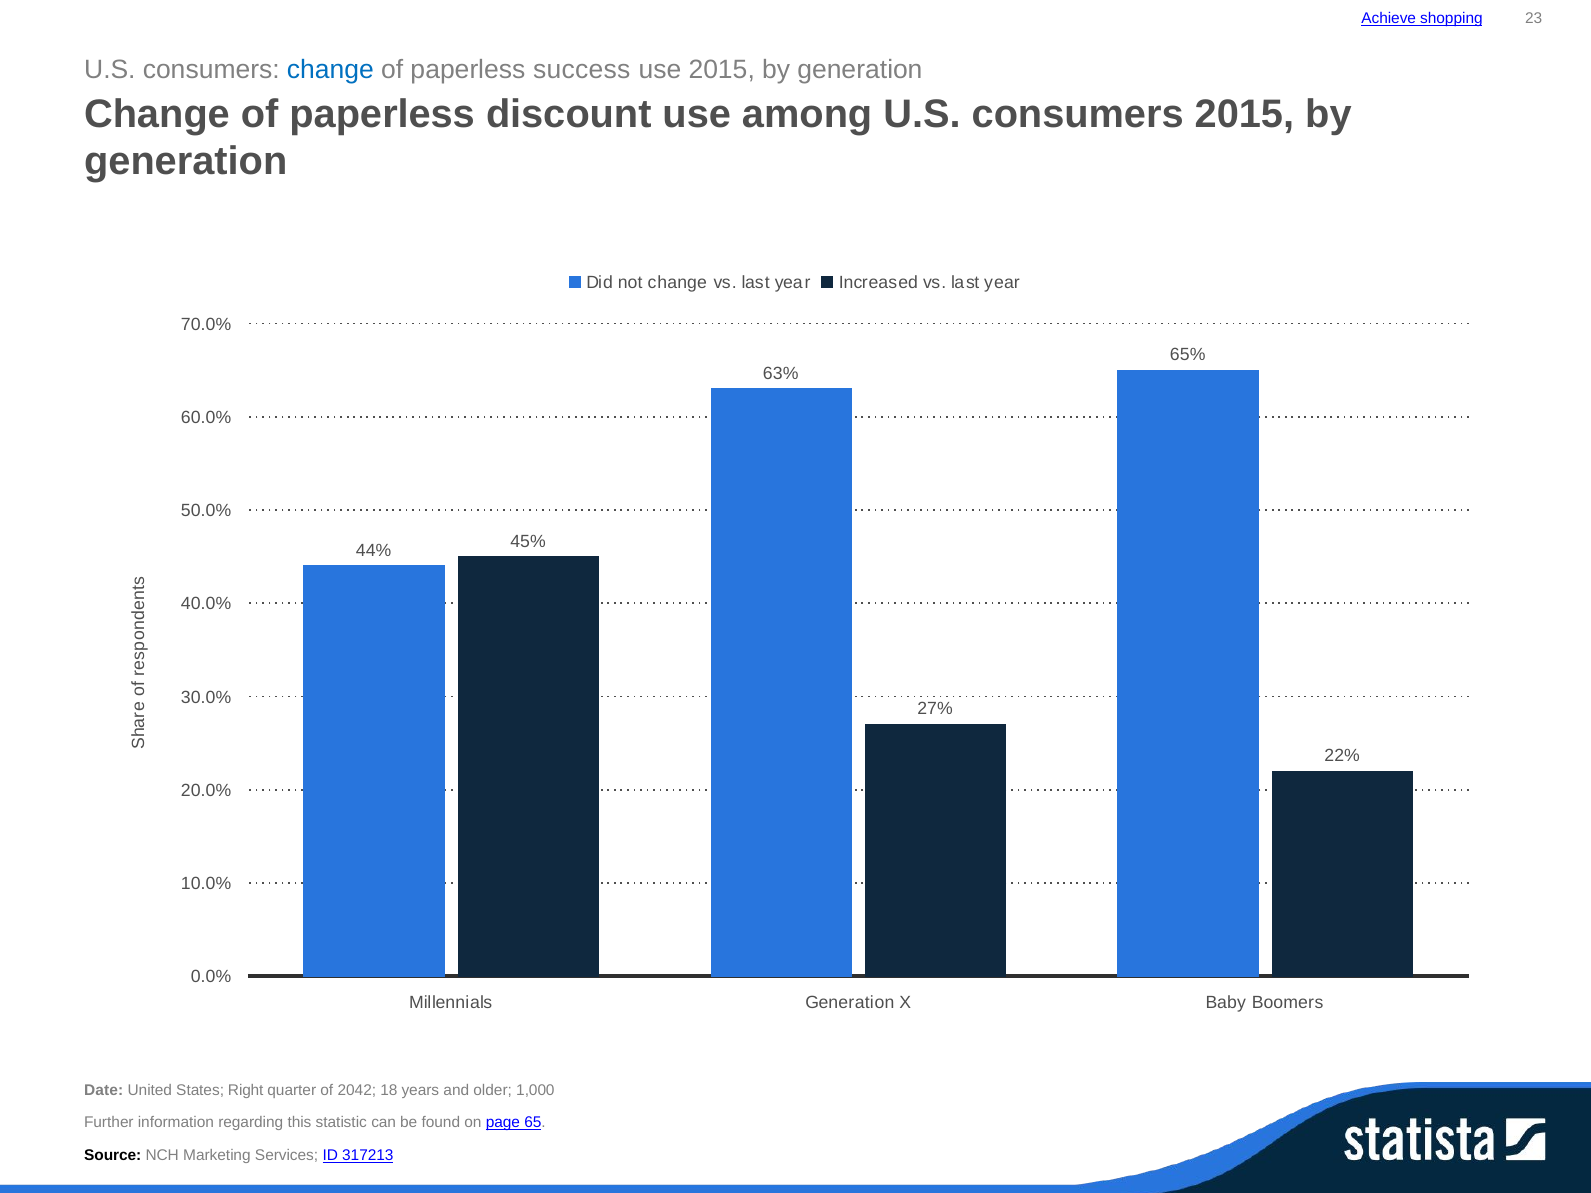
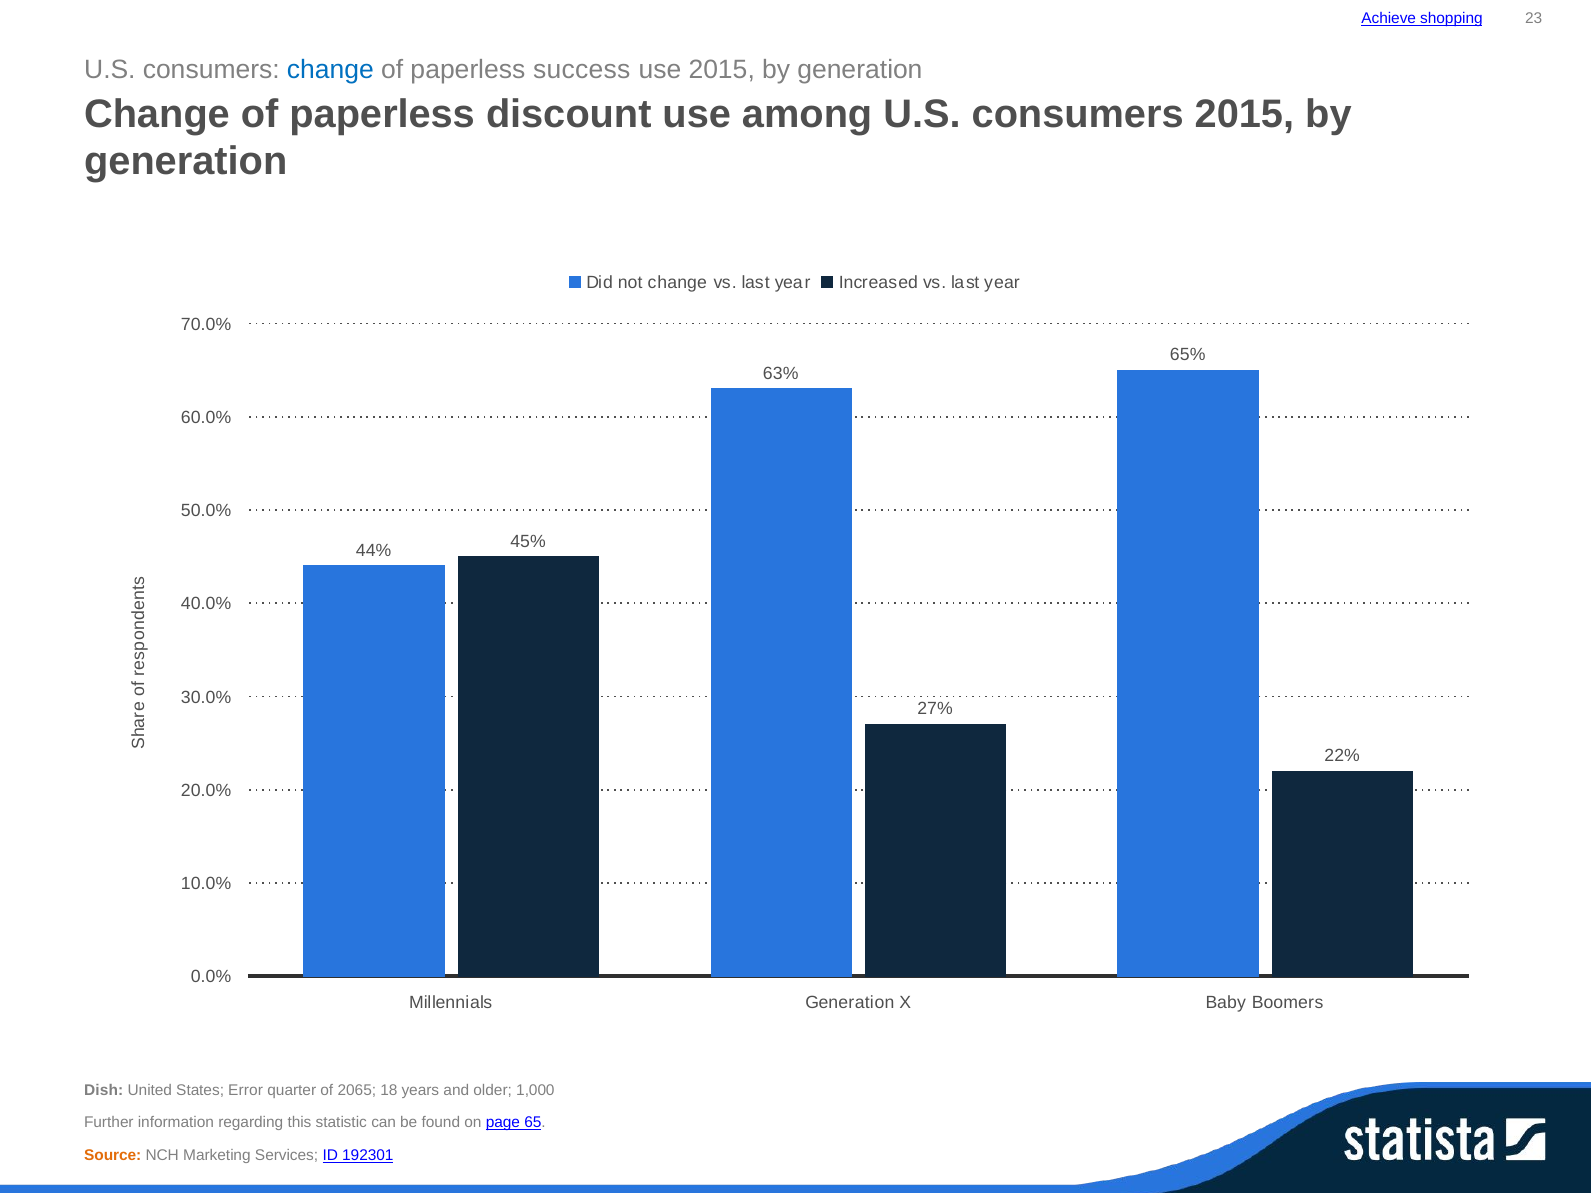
Date: Date -> Dish (104, 1091)
Right: Right -> Error (246, 1091)
2042: 2042 -> 2065 (357, 1091)
Source colour: black -> orange (113, 1156)
317213: 317213 -> 192301 (368, 1156)
